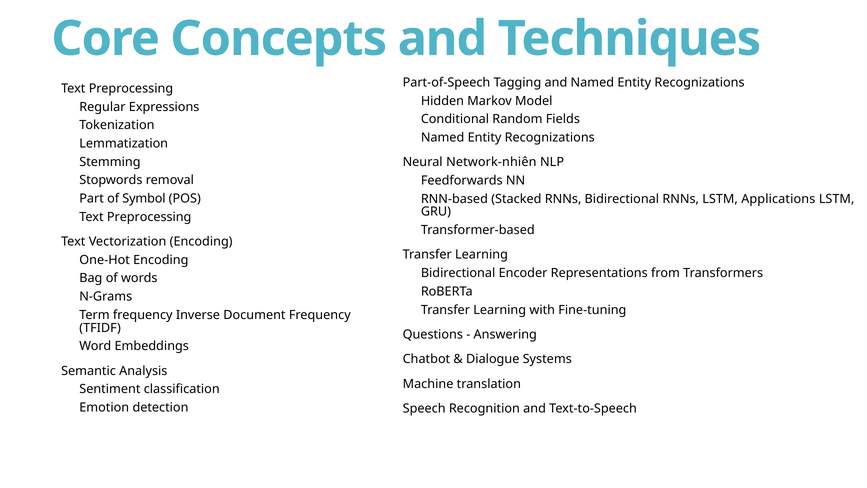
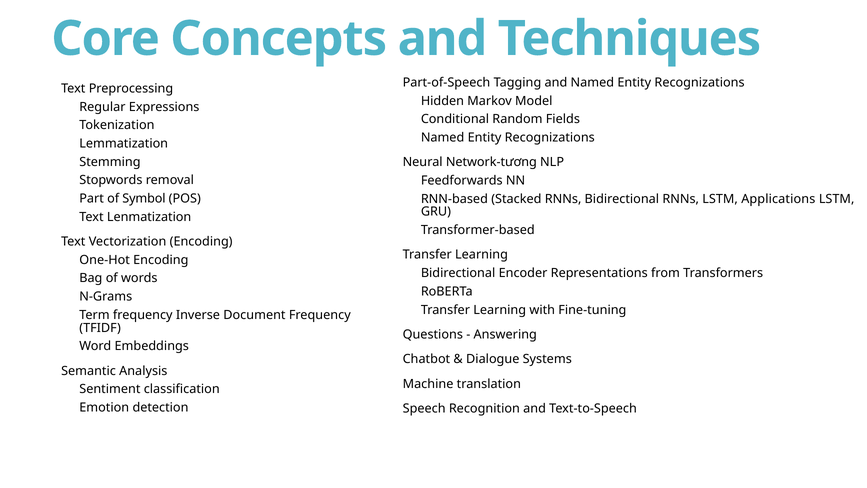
Network-nhiên: Network-nhiên -> Network-tương (491, 162)
Preprocessing: Preprocessing -> Lenmatization (149, 217)
